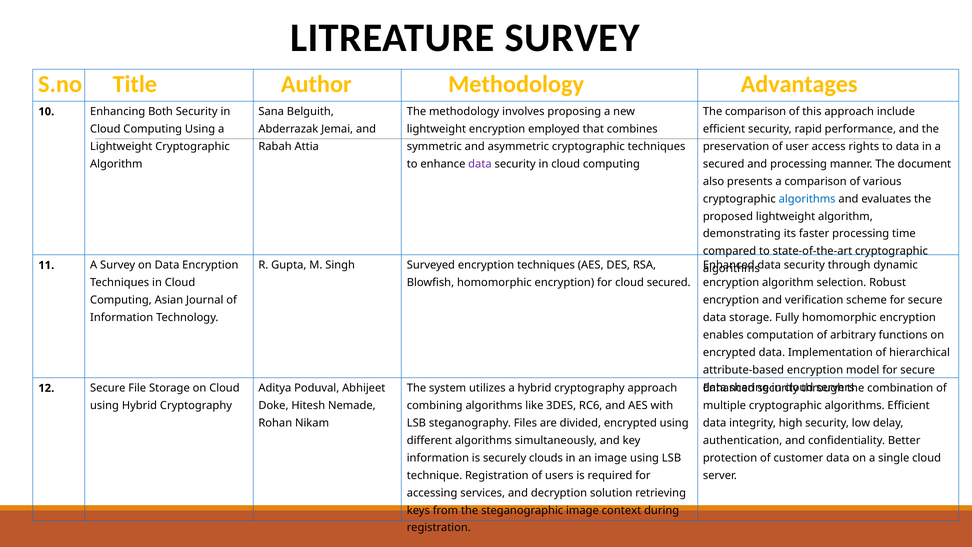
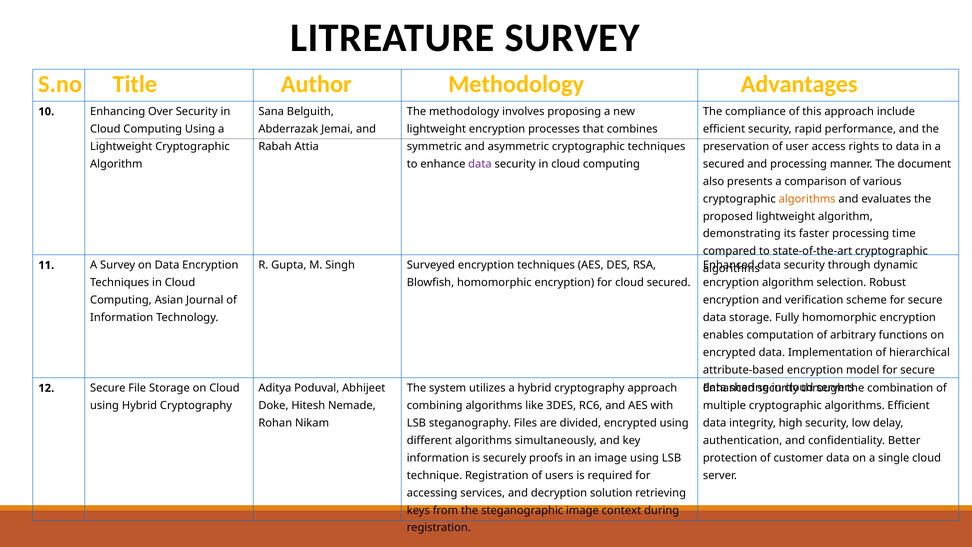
The comparison: comparison -> compliance (755, 112)
Both: Both -> Over (161, 112)
employed: employed -> processes (554, 129)
algorithms colour: blue -> orange (807, 199)
clouds: clouds -> proofs (546, 458)
